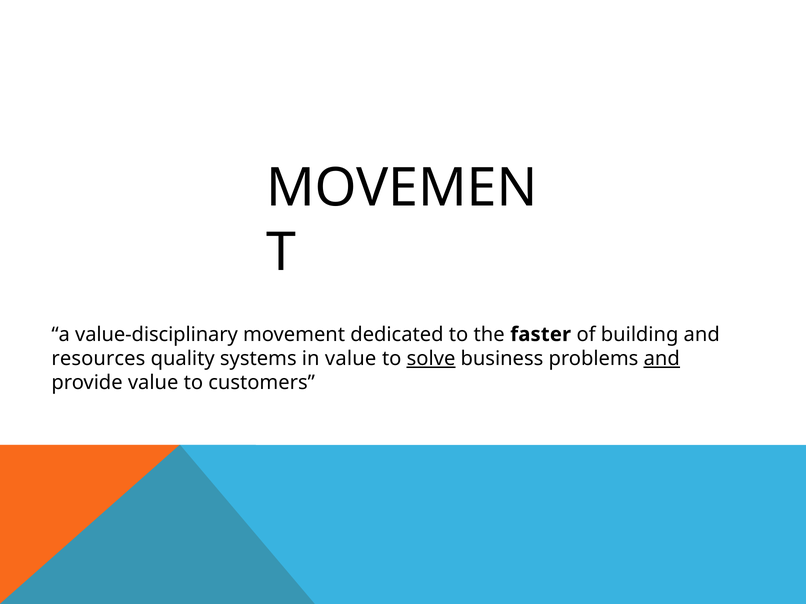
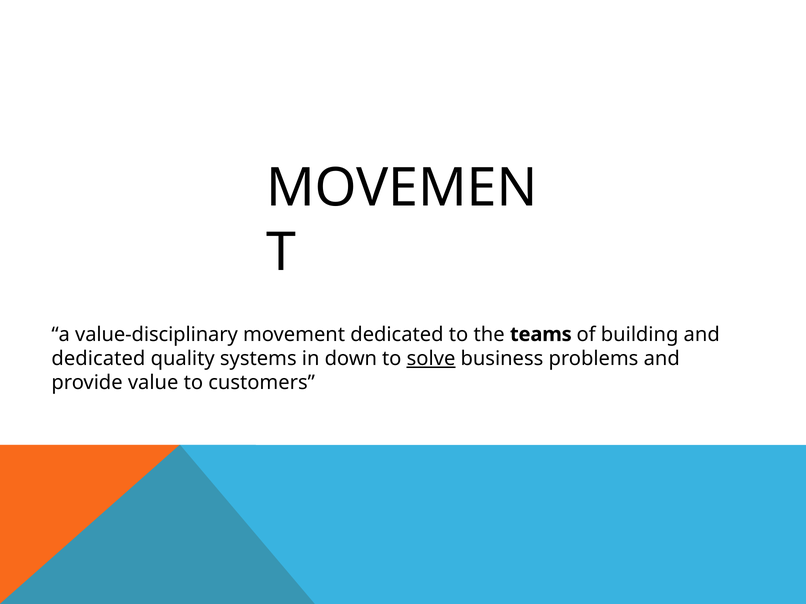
faster: faster -> teams (541, 335)
resources: resources -> dedicated (98, 359)
in value: value -> down (351, 359)
and underline: present -> none (662, 359)
